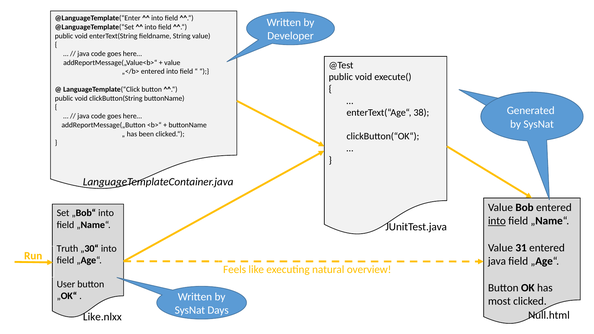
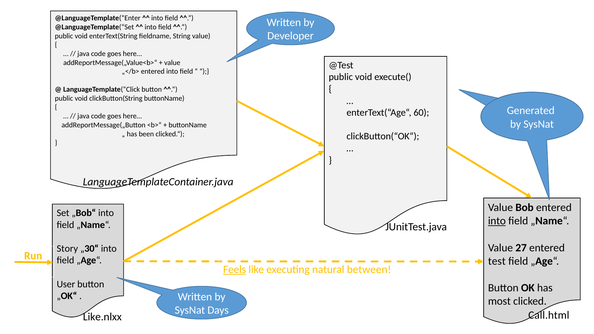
38: 38 -> 60 (421, 113)
31: 31 -> 27 (521, 248)
Truth: Truth -> Story (67, 249)
java: java -> test (497, 261)
Feels underline: none -> present (235, 269)
overview: overview -> between (369, 269)
Null.html: Null.html -> Call.html (549, 315)
